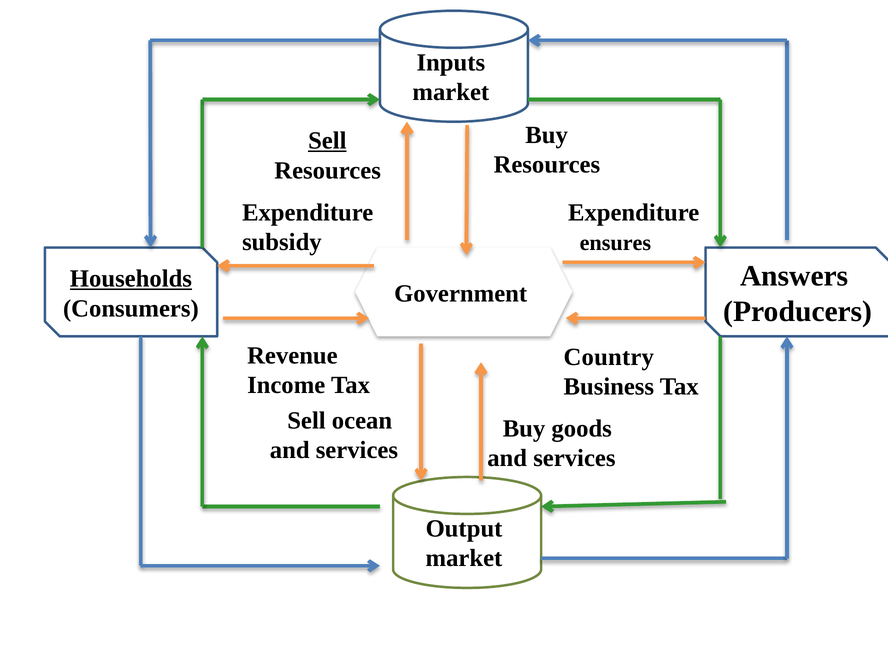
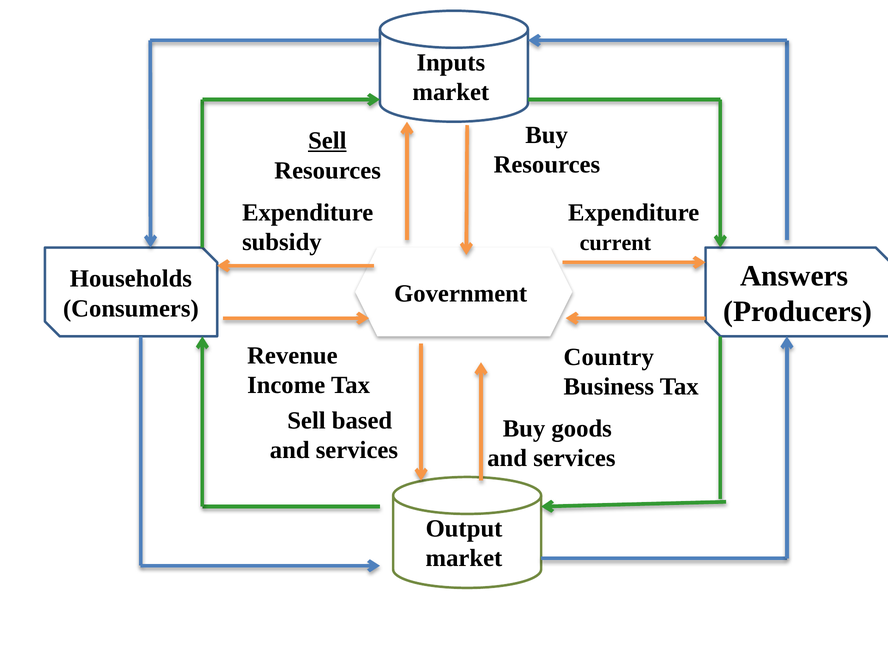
ensures: ensures -> current (615, 243)
Households underline: present -> none (131, 279)
ocean: ocean -> based (362, 420)
